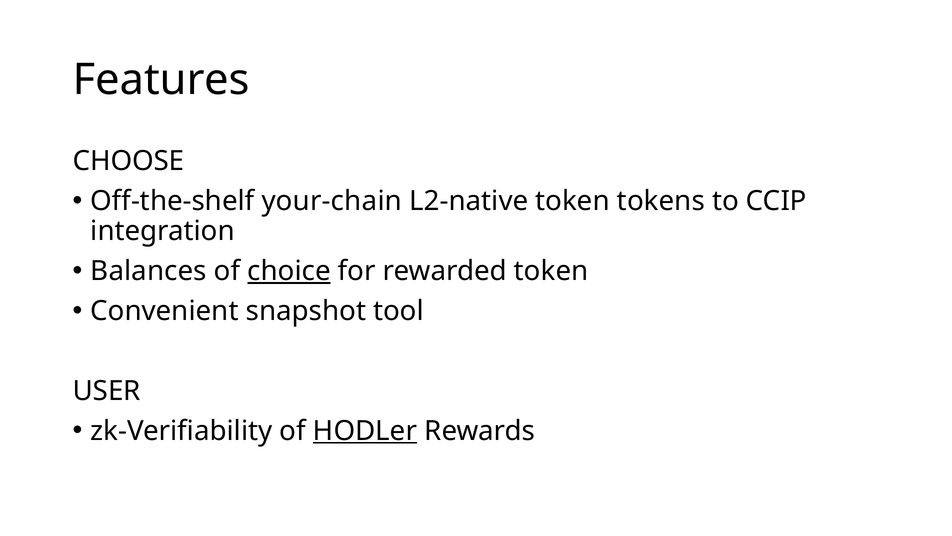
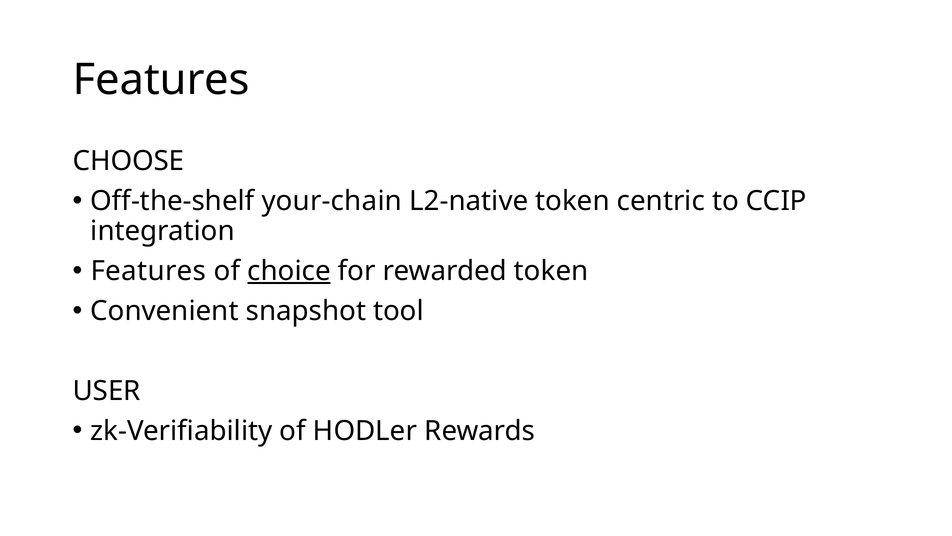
tokens: tokens -> centric (661, 201)
Balances: Balances -> Features (148, 271)
HODLer underline: present -> none (365, 430)
